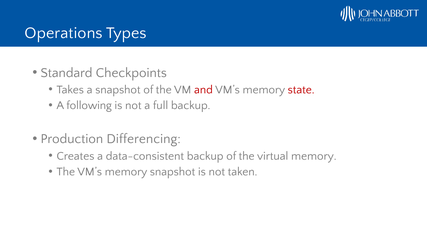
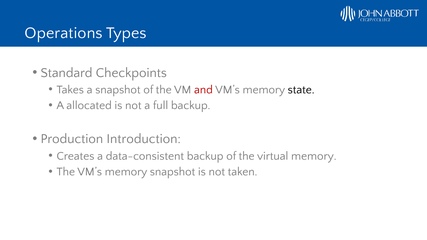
state colour: red -> black (301, 90)
following: following -> allocated (89, 106)
Differencing: Differencing -> Introduction (144, 139)
